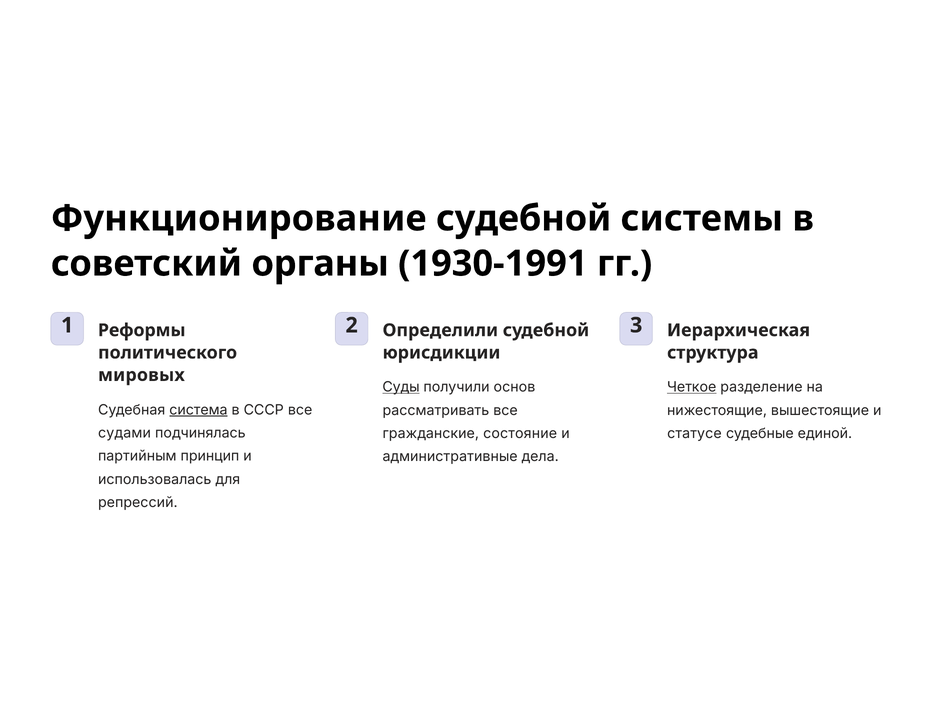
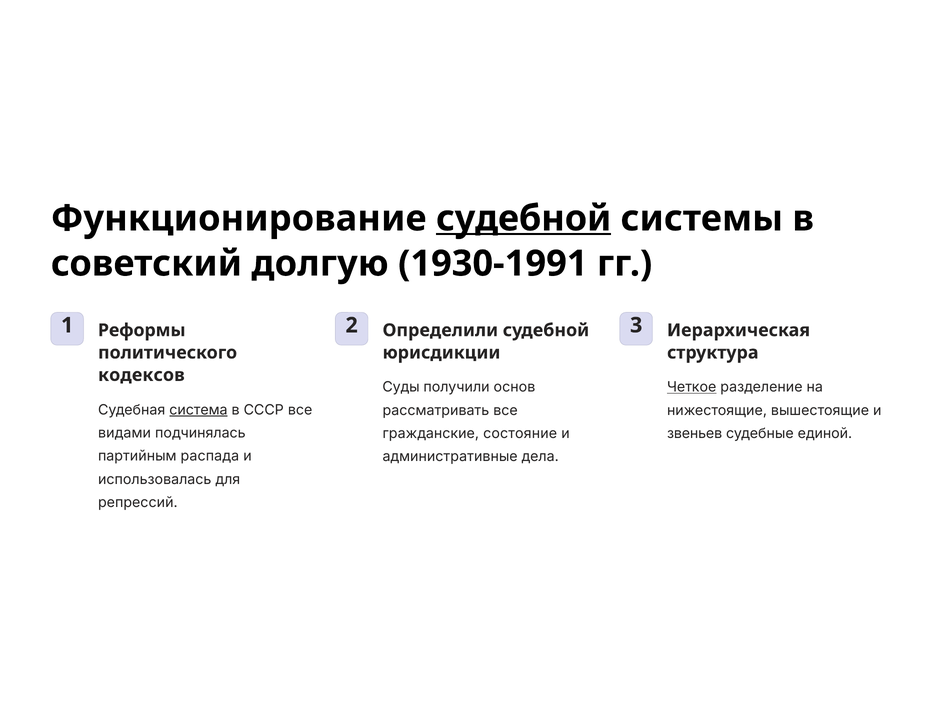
судебной underline: none -> present (524, 218)
органы: органы -> долгую (320, 264)
мировых: мировых -> кодексов (141, 375)
Суды underline: present -> none (401, 387)
судами: судами -> видами (125, 433)
статусе: статусе -> звеньев (695, 433)
принцип: принцип -> распада (210, 456)
